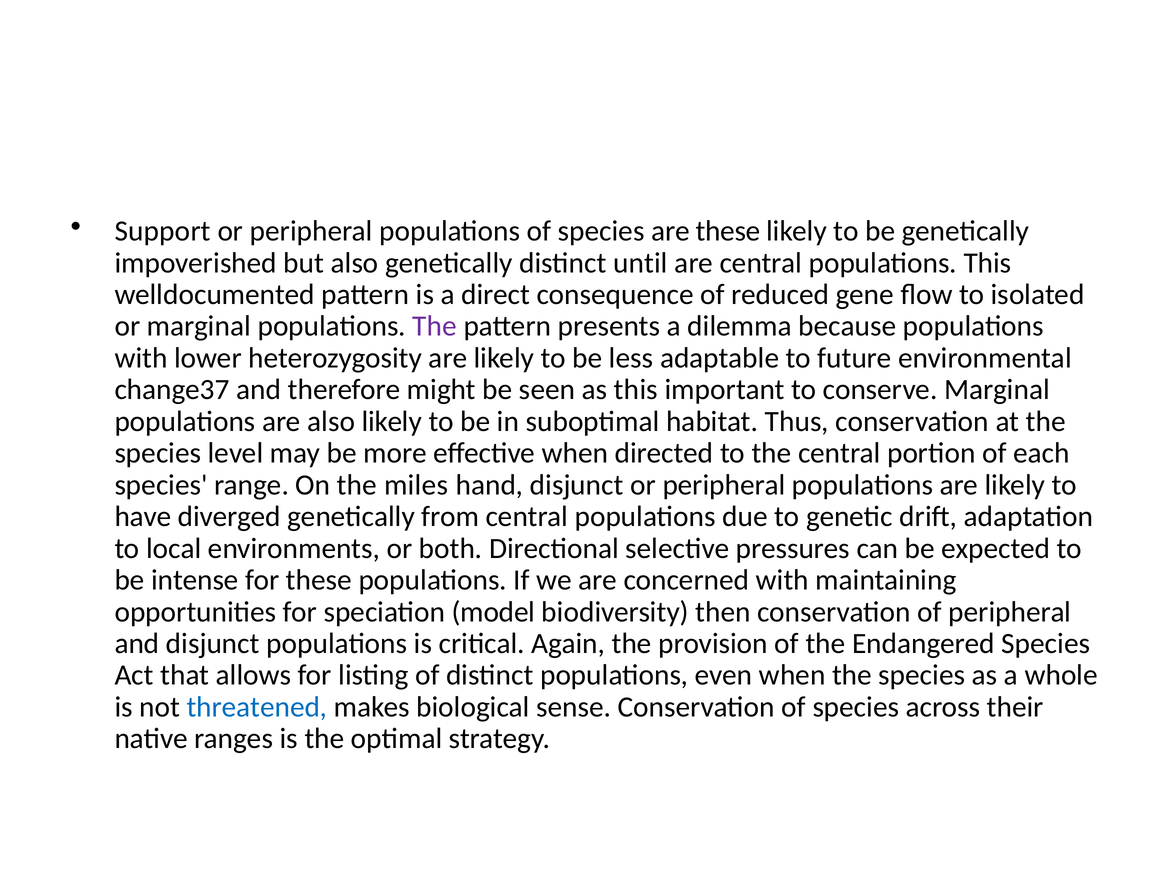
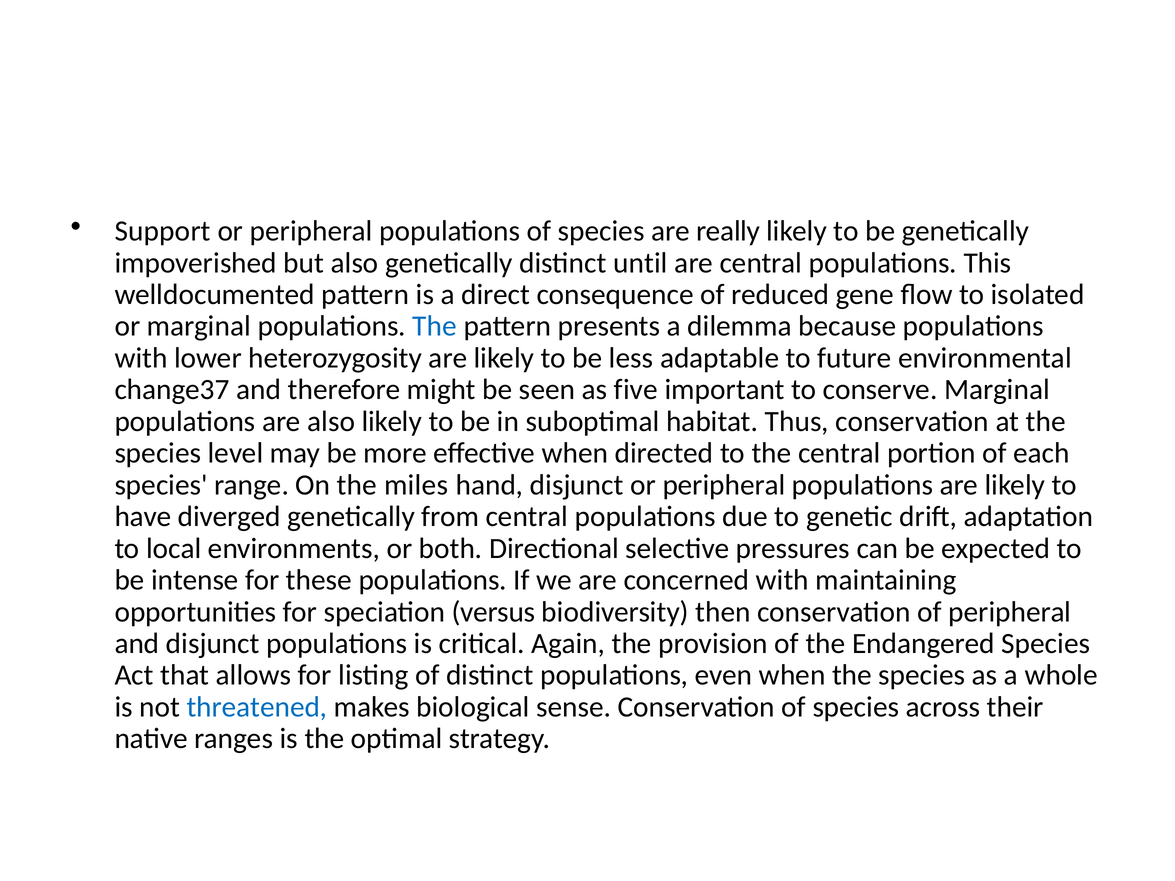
are these: these -> really (728, 231)
The colour: purple -> blue (435, 326)
as this: this -> five (636, 390)
model: model -> versus (493, 612)
